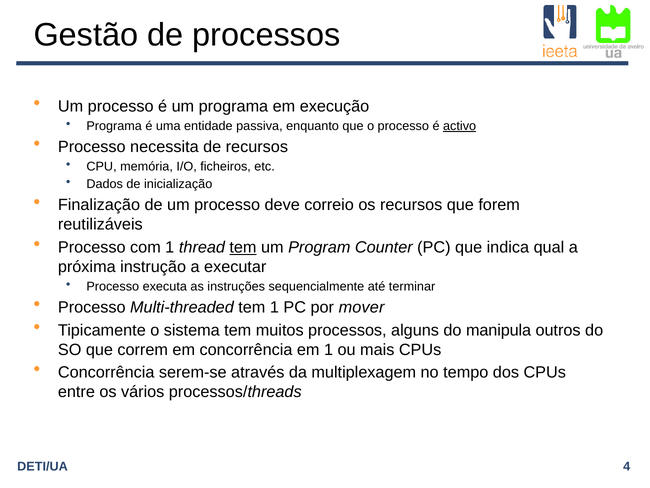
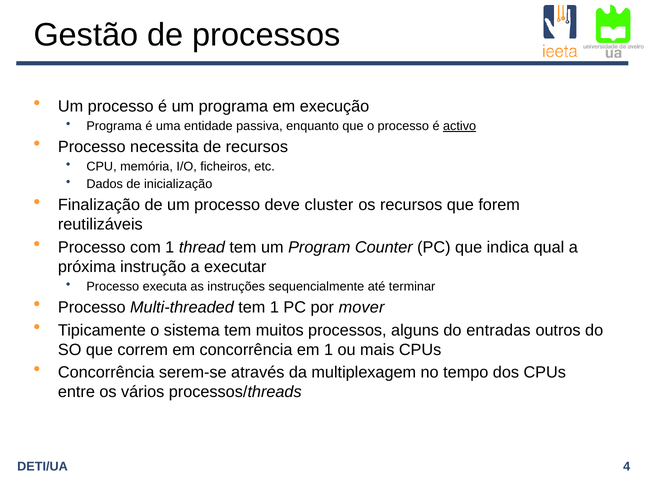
correio: correio -> cluster (329, 205)
tem underline: present -> none (243, 247)
manipula: manipula -> entradas (498, 330)
